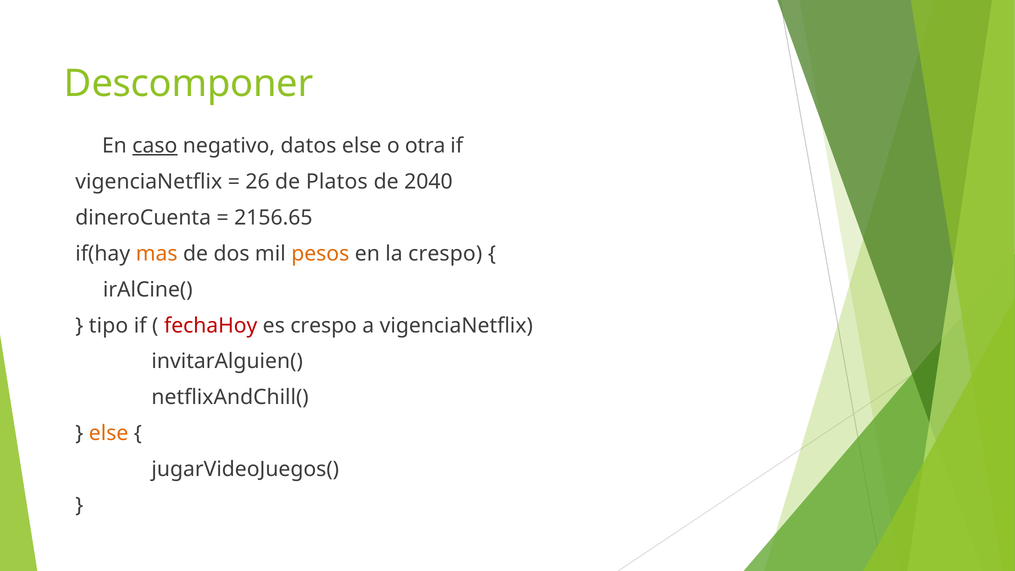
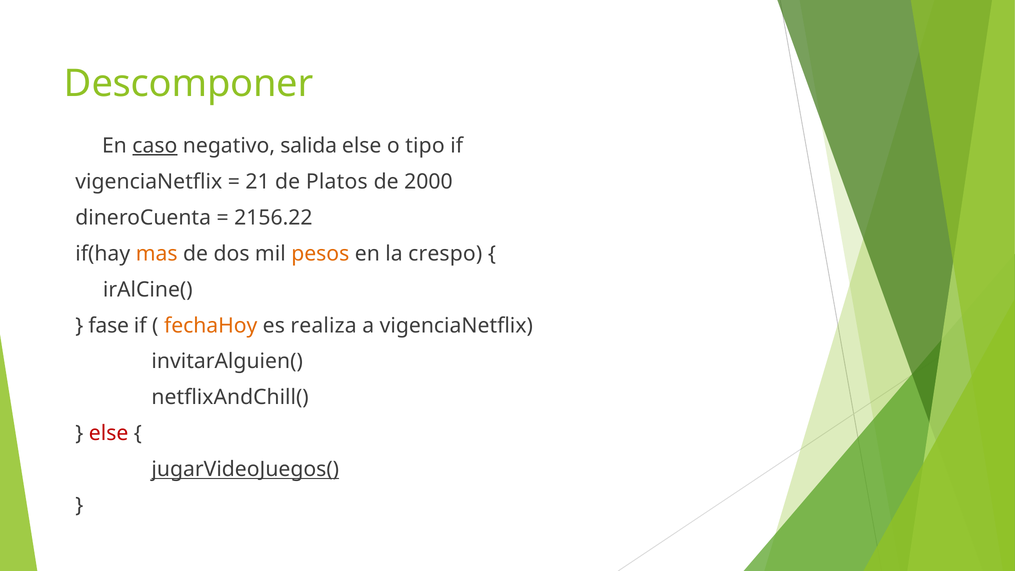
datos: datos -> salida (309, 146)
otra: otra -> tipo (425, 146)
26: 26 -> 21 (258, 182)
2040: 2040 -> 2000 (428, 182)
2156.65: 2156.65 -> 2156.22 (273, 218)
tipo: tipo -> fase (109, 326)
fechaHoy colour: red -> orange (211, 326)
es crespo: crespo -> realiza (324, 326)
else colour: orange -> red (109, 433)
jugarVideoJuegos( underline: none -> present (245, 469)
